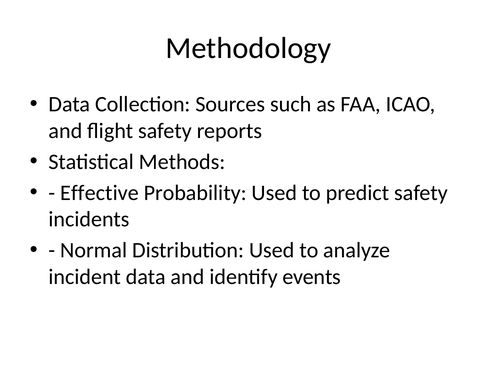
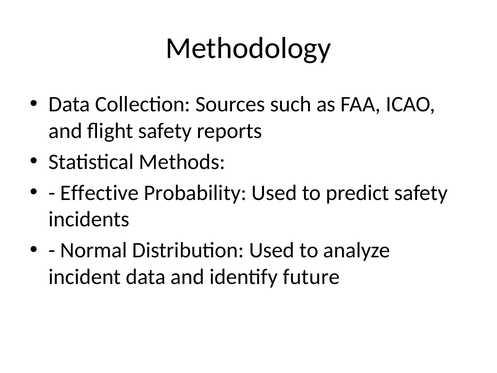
events: events -> future (311, 277)
